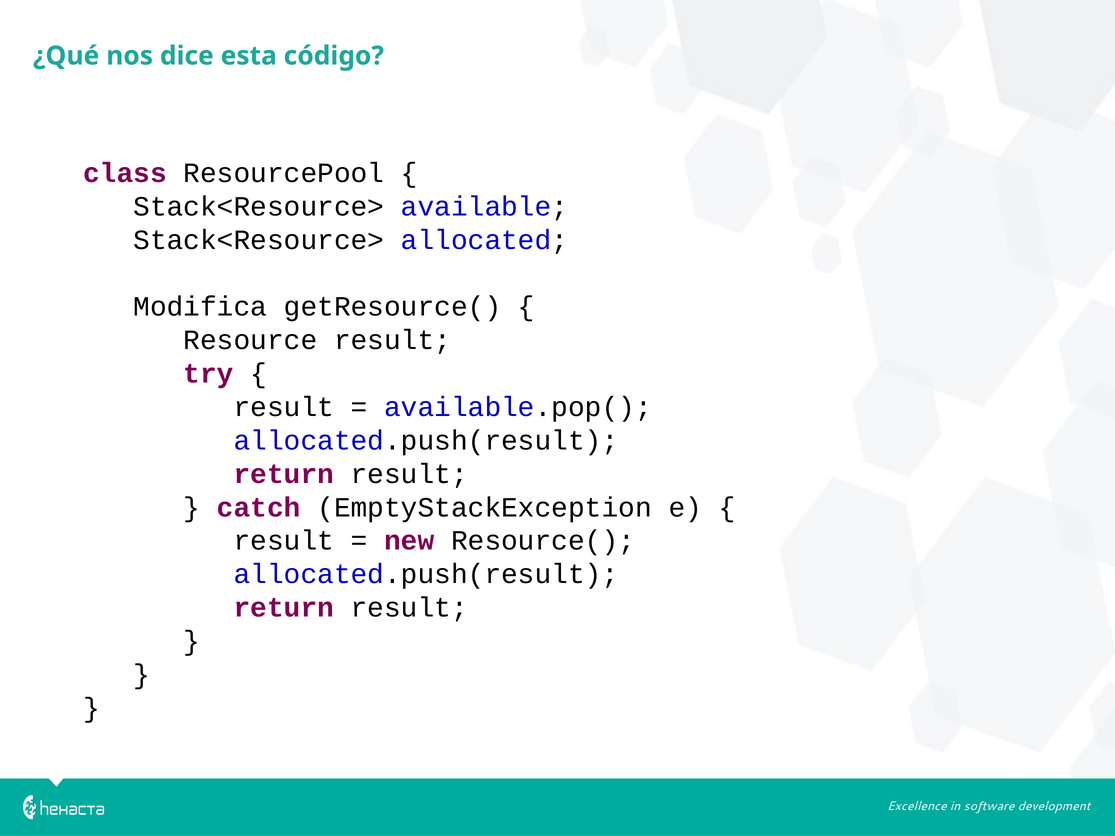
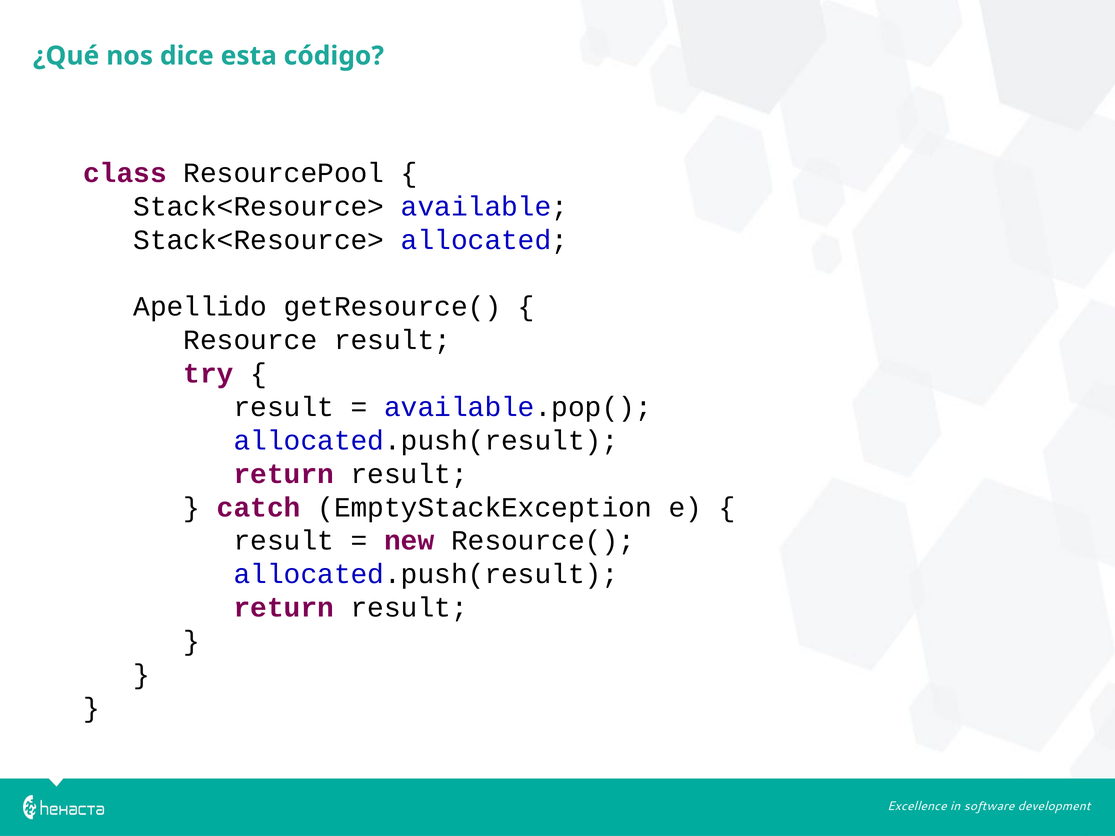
Modifica: Modifica -> Apellido (200, 307)
